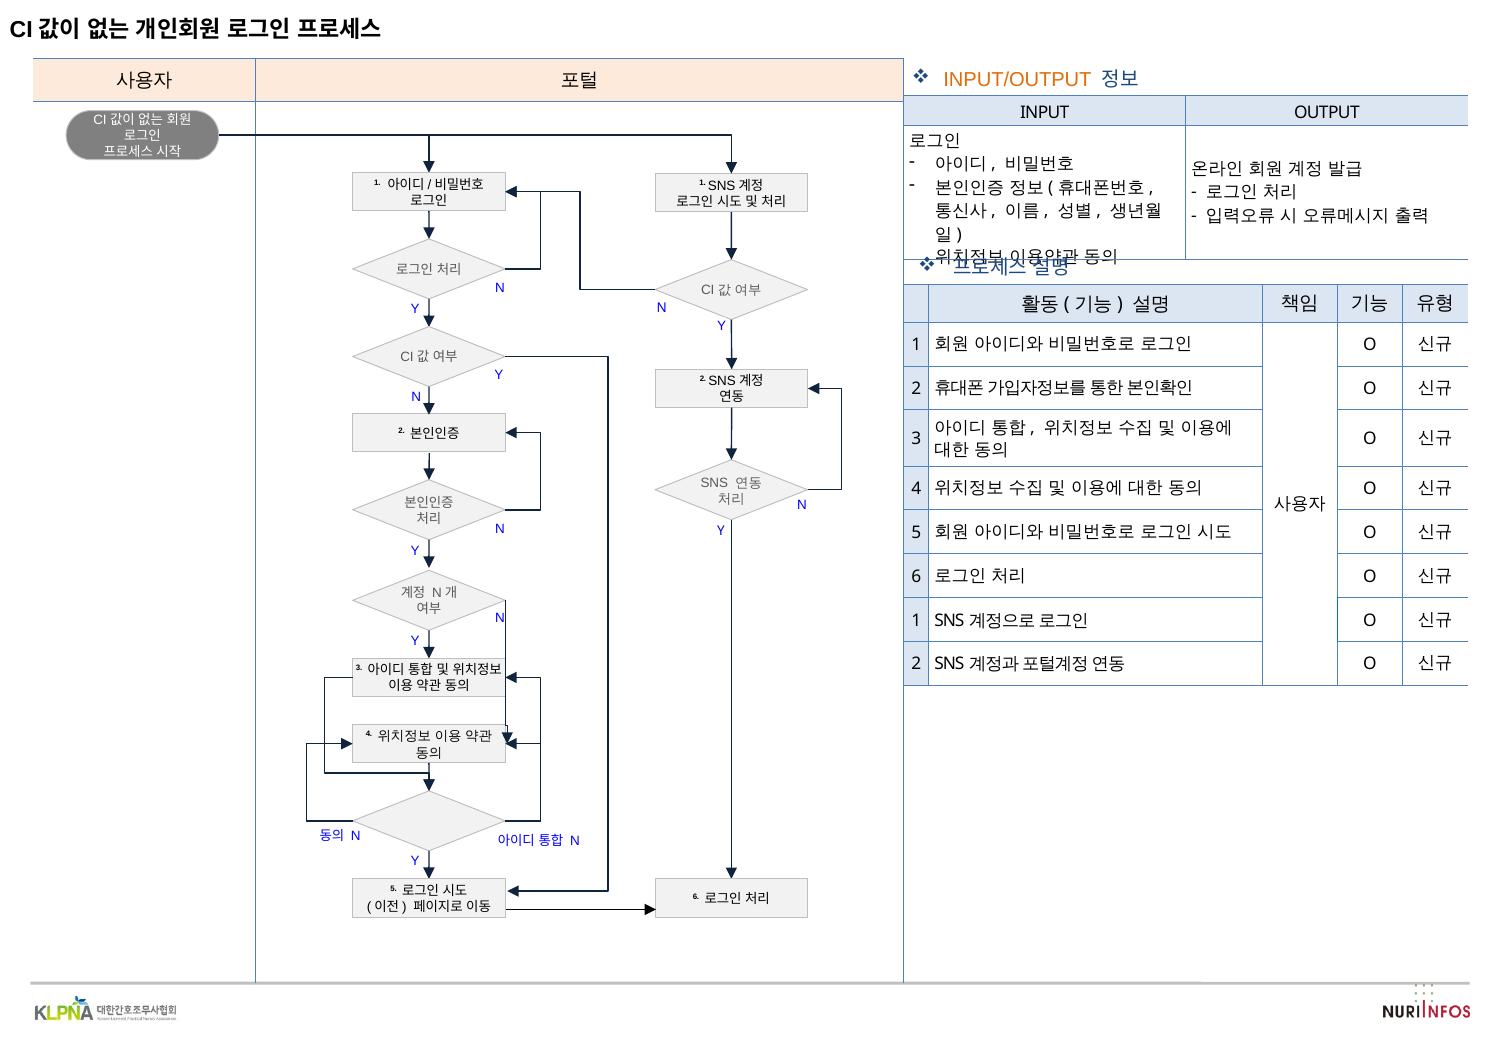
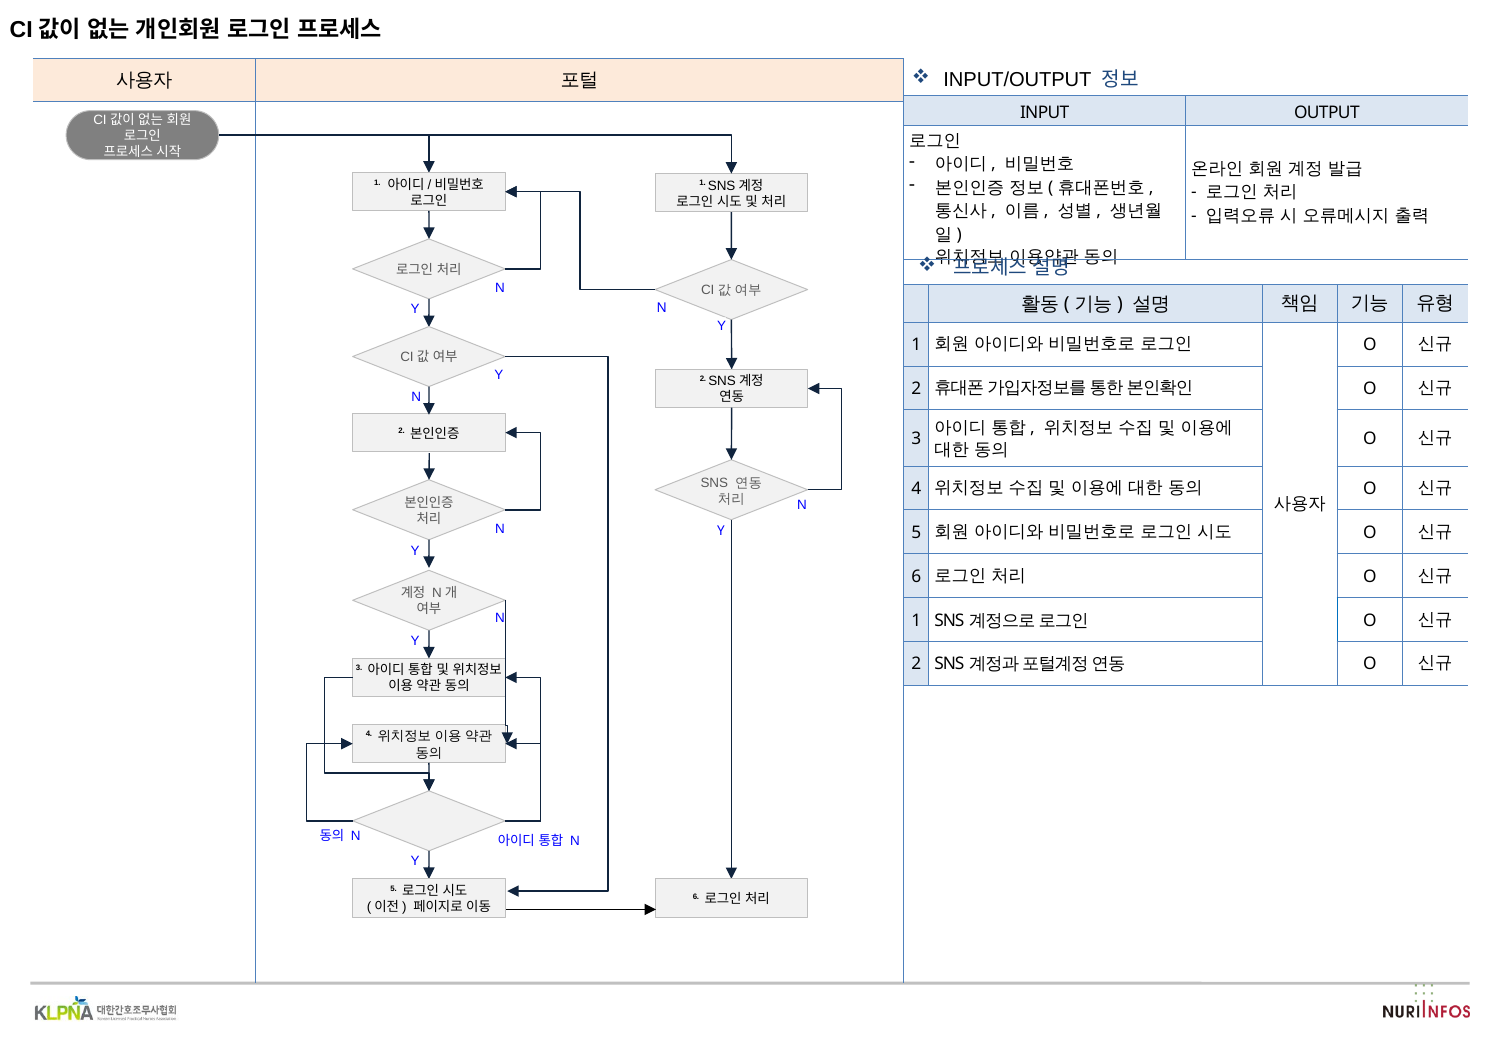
INPUT/OUTPUT colour: orange -> black (1017, 80)
